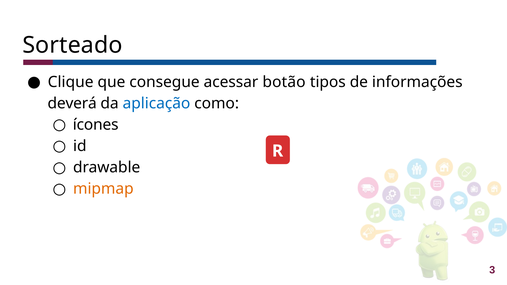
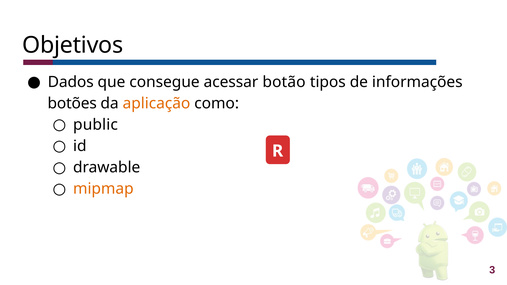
Sorteado: Sorteado -> Objetivos (73, 45)
Clique: Clique -> Dados (71, 82)
deverá: deverá -> botões (72, 103)
aplicação colour: blue -> orange (156, 103)
ícones: ícones -> public (95, 125)
